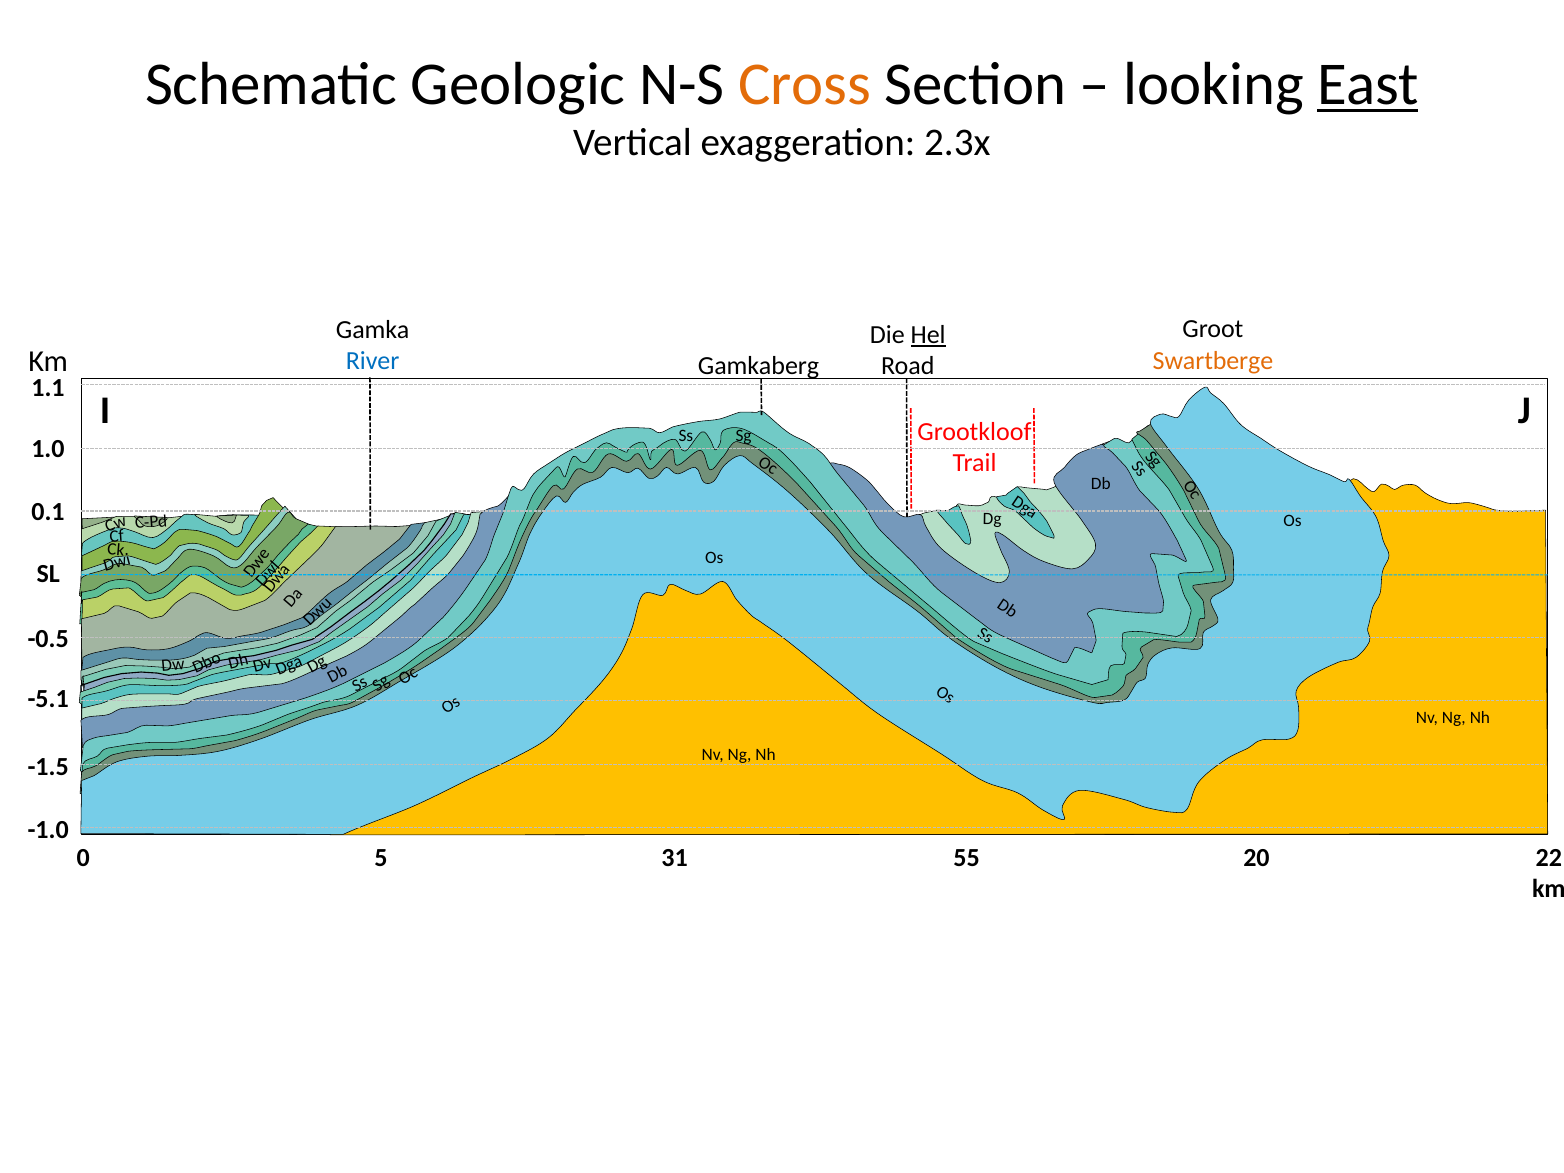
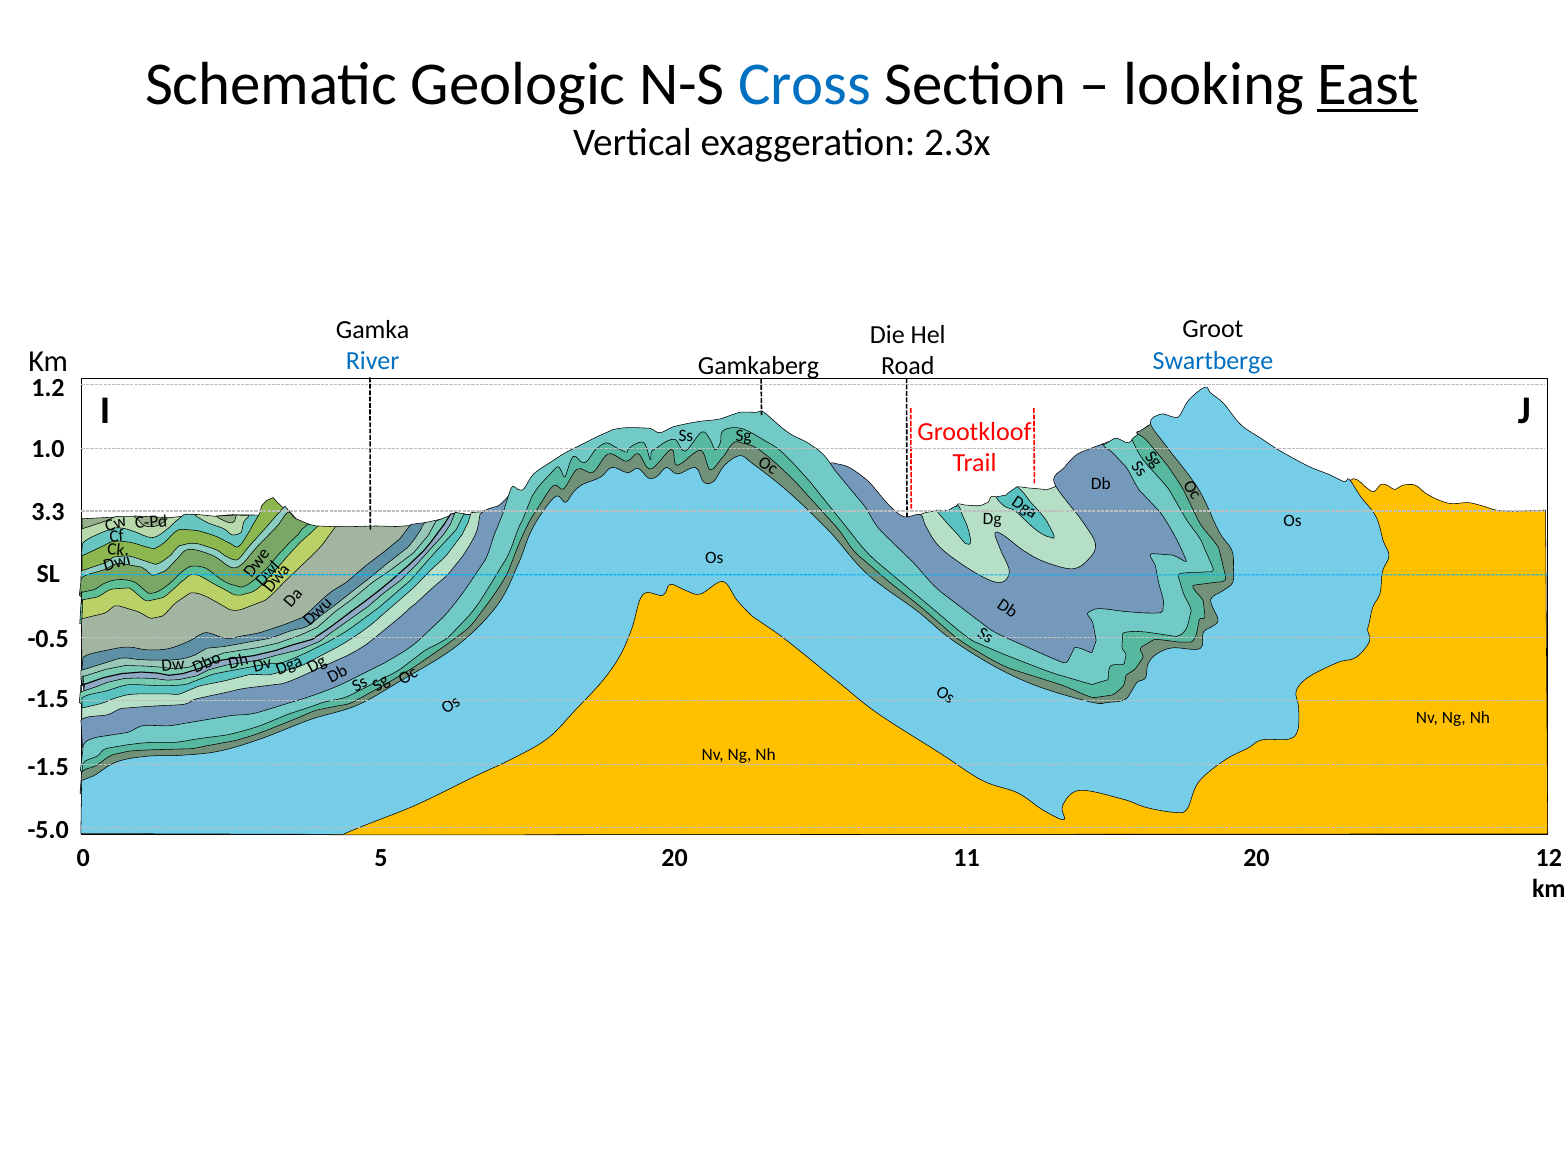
Cross colour: orange -> blue (805, 84)
Hel underline: present -> none (928, 335)
Swartberge colour: orange -> blue (1213, 360)
1.1: 1.1 -> 1.2 (48, 388)
0.1: 0.1 -> 3.3 (48, 512)
-5.1: -5.1 -> -1.5 (48, 698)
-1.0: -1.0 -> -5.0 (48, 830)
5 31: 31 -> 20 (675, 858)
55: 55 -> 11 (967, 858)
22: 22 -> 12 (1549, 858)
